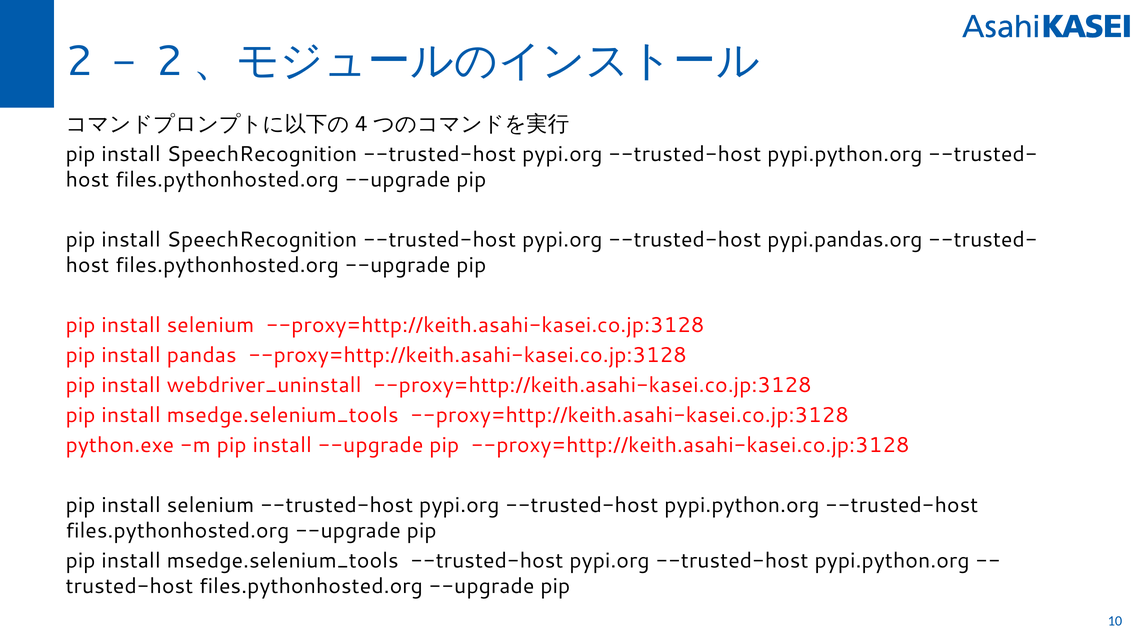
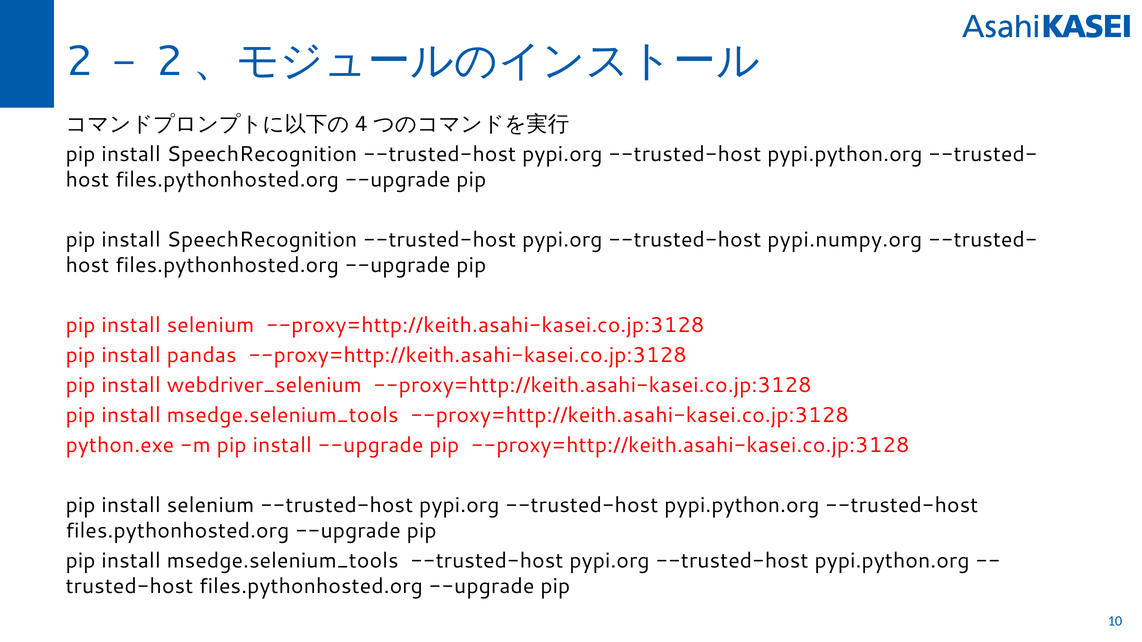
pypi.pandas.org: pypi.pandas.org -> pypi.numpy.org (845, 240)
webdriver_uninstall: webdriver_uninstall -> webdriver_selenium (264, 385)
